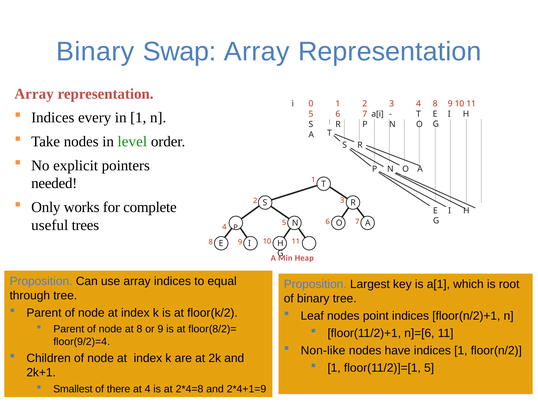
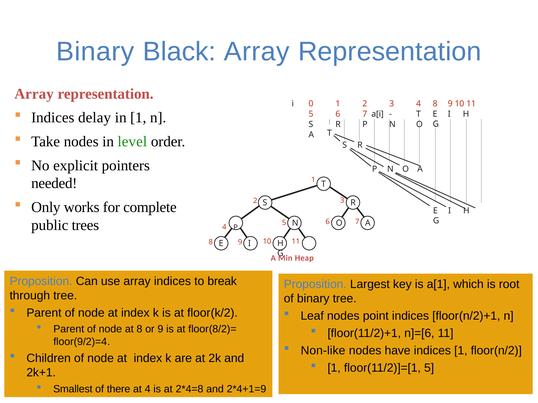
Swap: Swap -> Black (179, 52)
every: every -> delay (95, 118)
useful: useful -> public (50, 225)
equal: equal -> break (222, 282)
